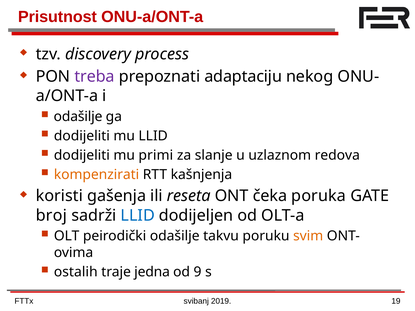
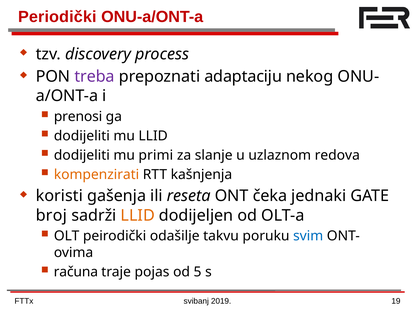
Prisutnost: Prisutnost -> Periodički (57, 17)
odašilje: odašilje -> prenosi (78, 117)
poruka: poruka -> jednaki (319, 196)
LLID colour: blue -> orange (138, 216)
svim colour: orange -> blue (308, 236)
ostalih: ostalih -> računa (76, 272)
jedna: jedna -> pojas (152, 272)
9: 9 -> 5 (198, 272)
